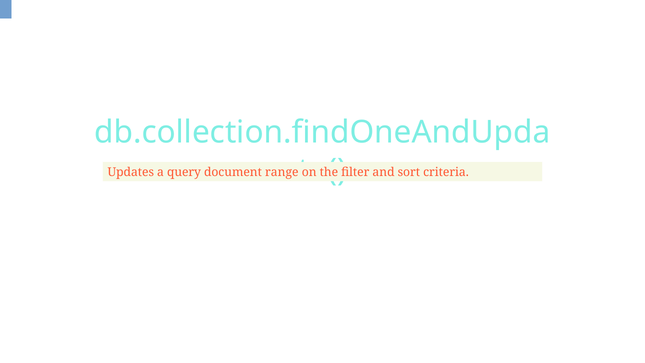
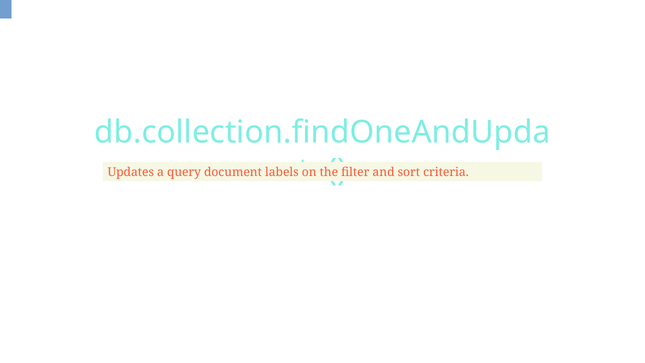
range: range -> labels (282, 172)
